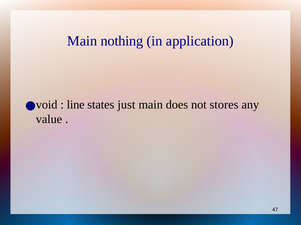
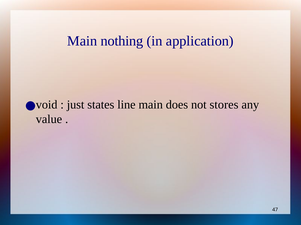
line: line -> just (76, 105)
just: just -> line (126, 105)
